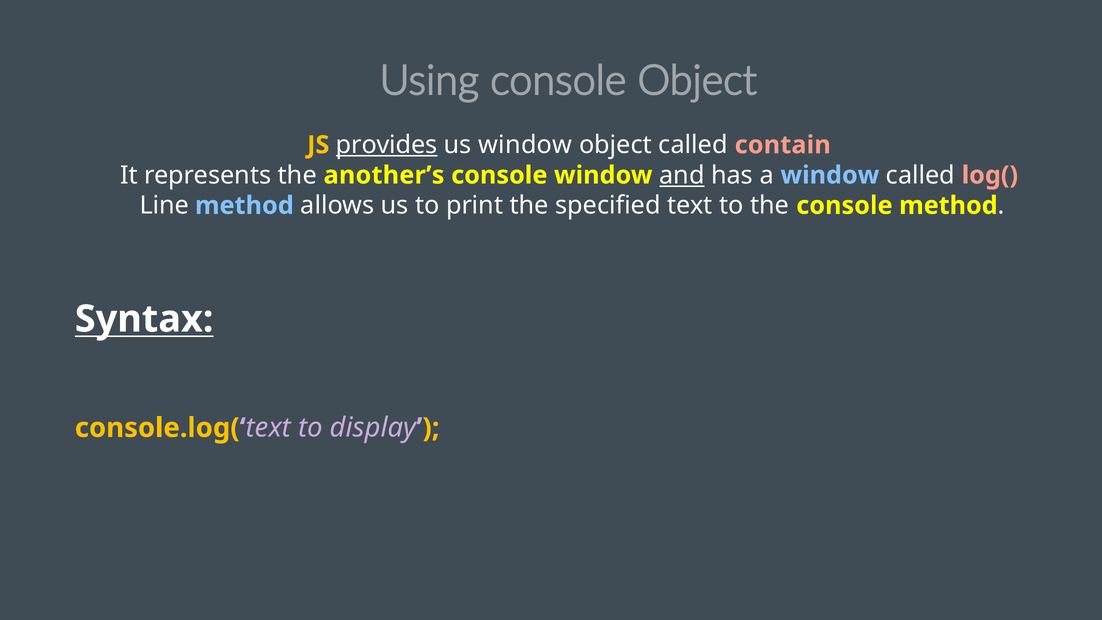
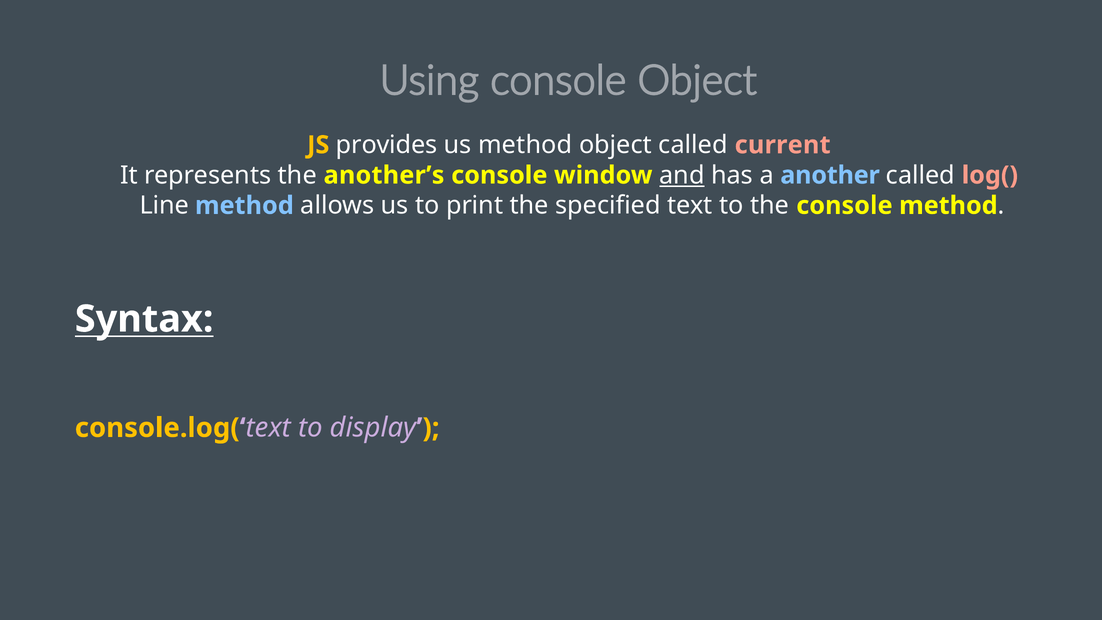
provides underline: present -> none (387, 145)
us window: window -> method (525, 145)
contain: contain -> current (783, 145)
a window: window -> another (830, 175)
